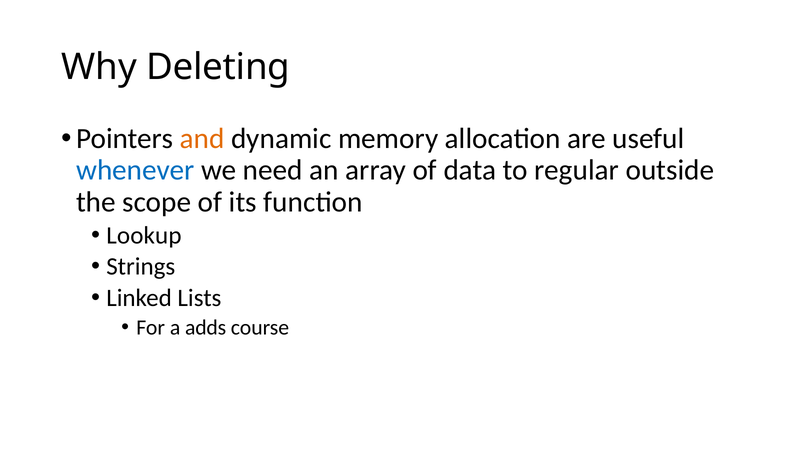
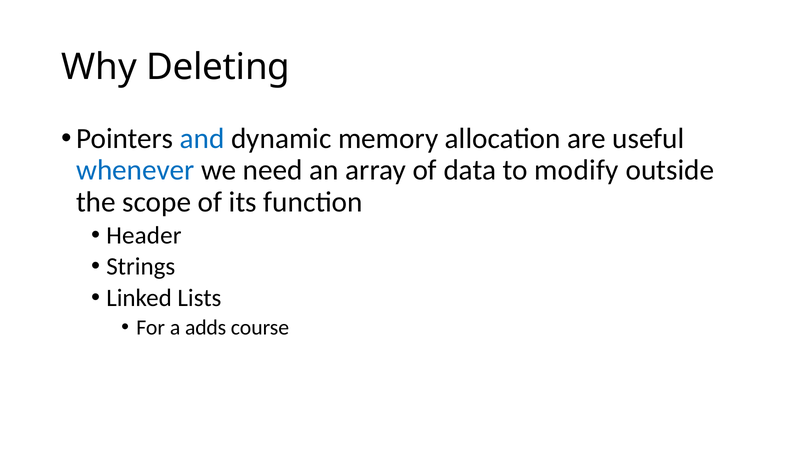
and colour: orange -> blue (202, 139)
regular: regular -> modify (576, 170)
Lookup: Lookup -> Header (144, 235)
